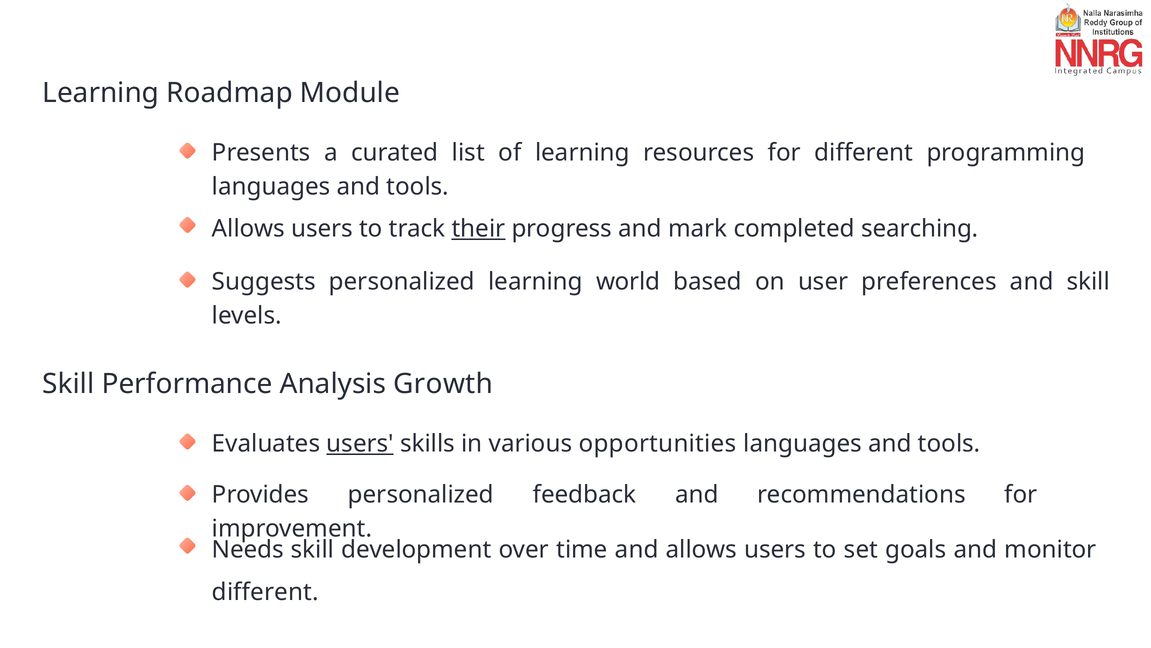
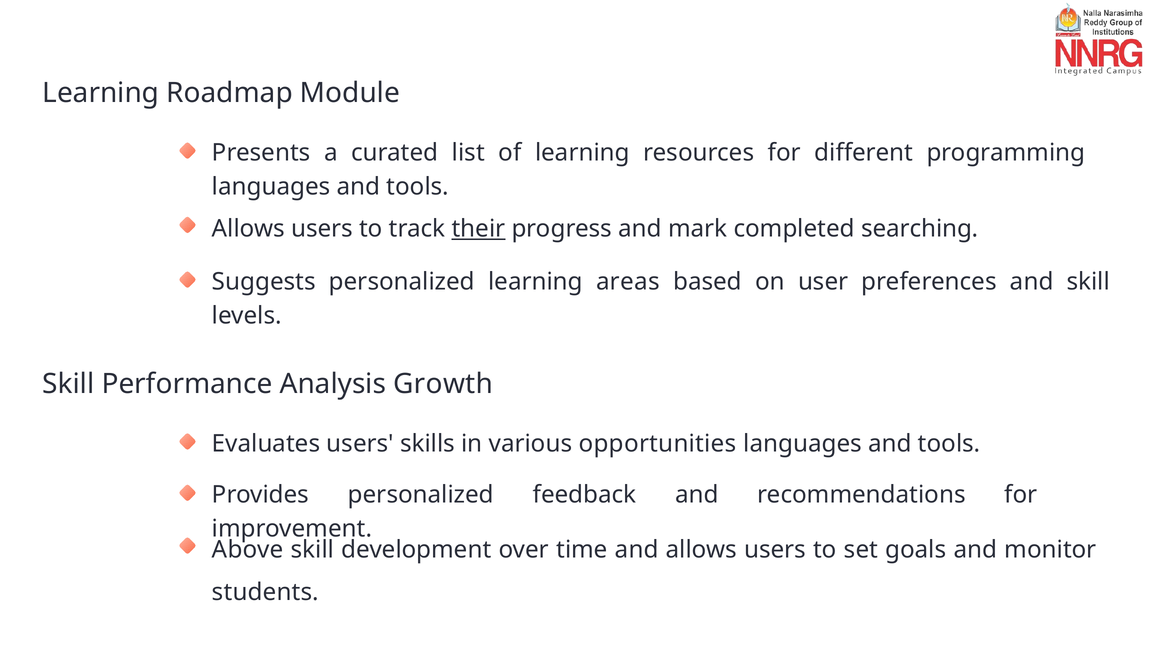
world: world -> areas (628, 281)
users underline: present -> none (360, 443)
Needs: Needs -> Above (248, 549)
different: different -> students (265, 592)
